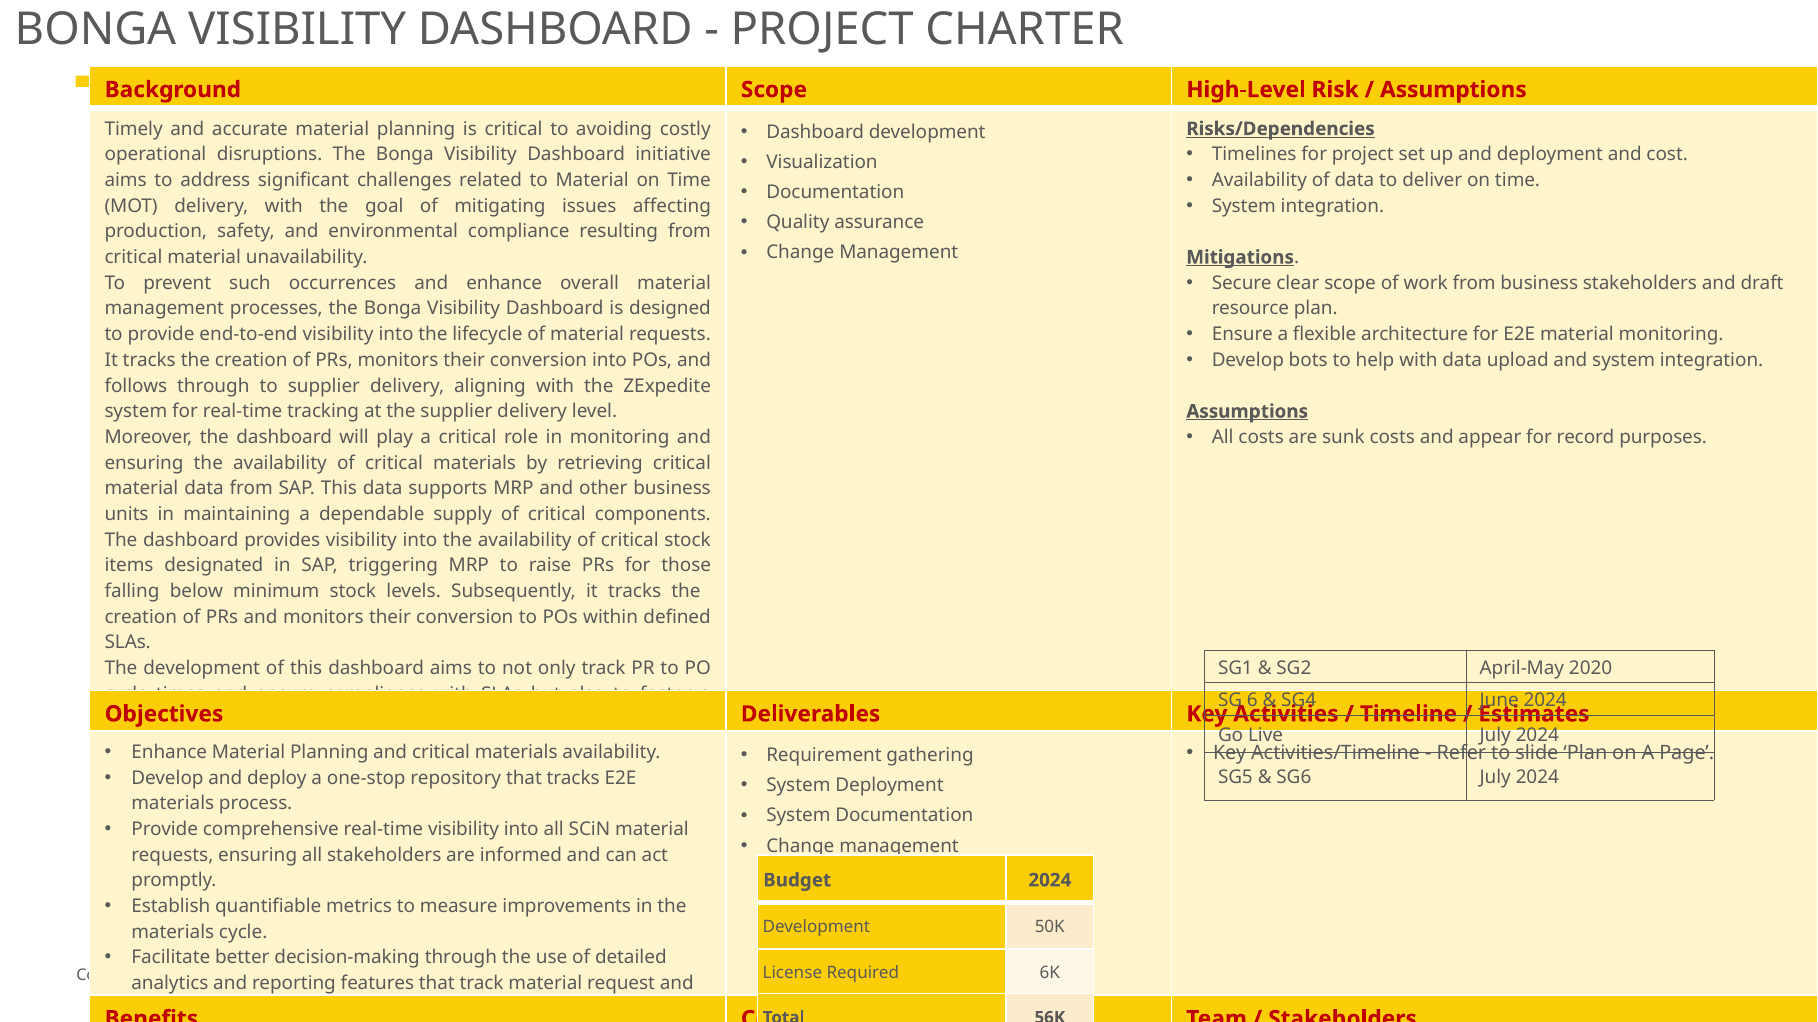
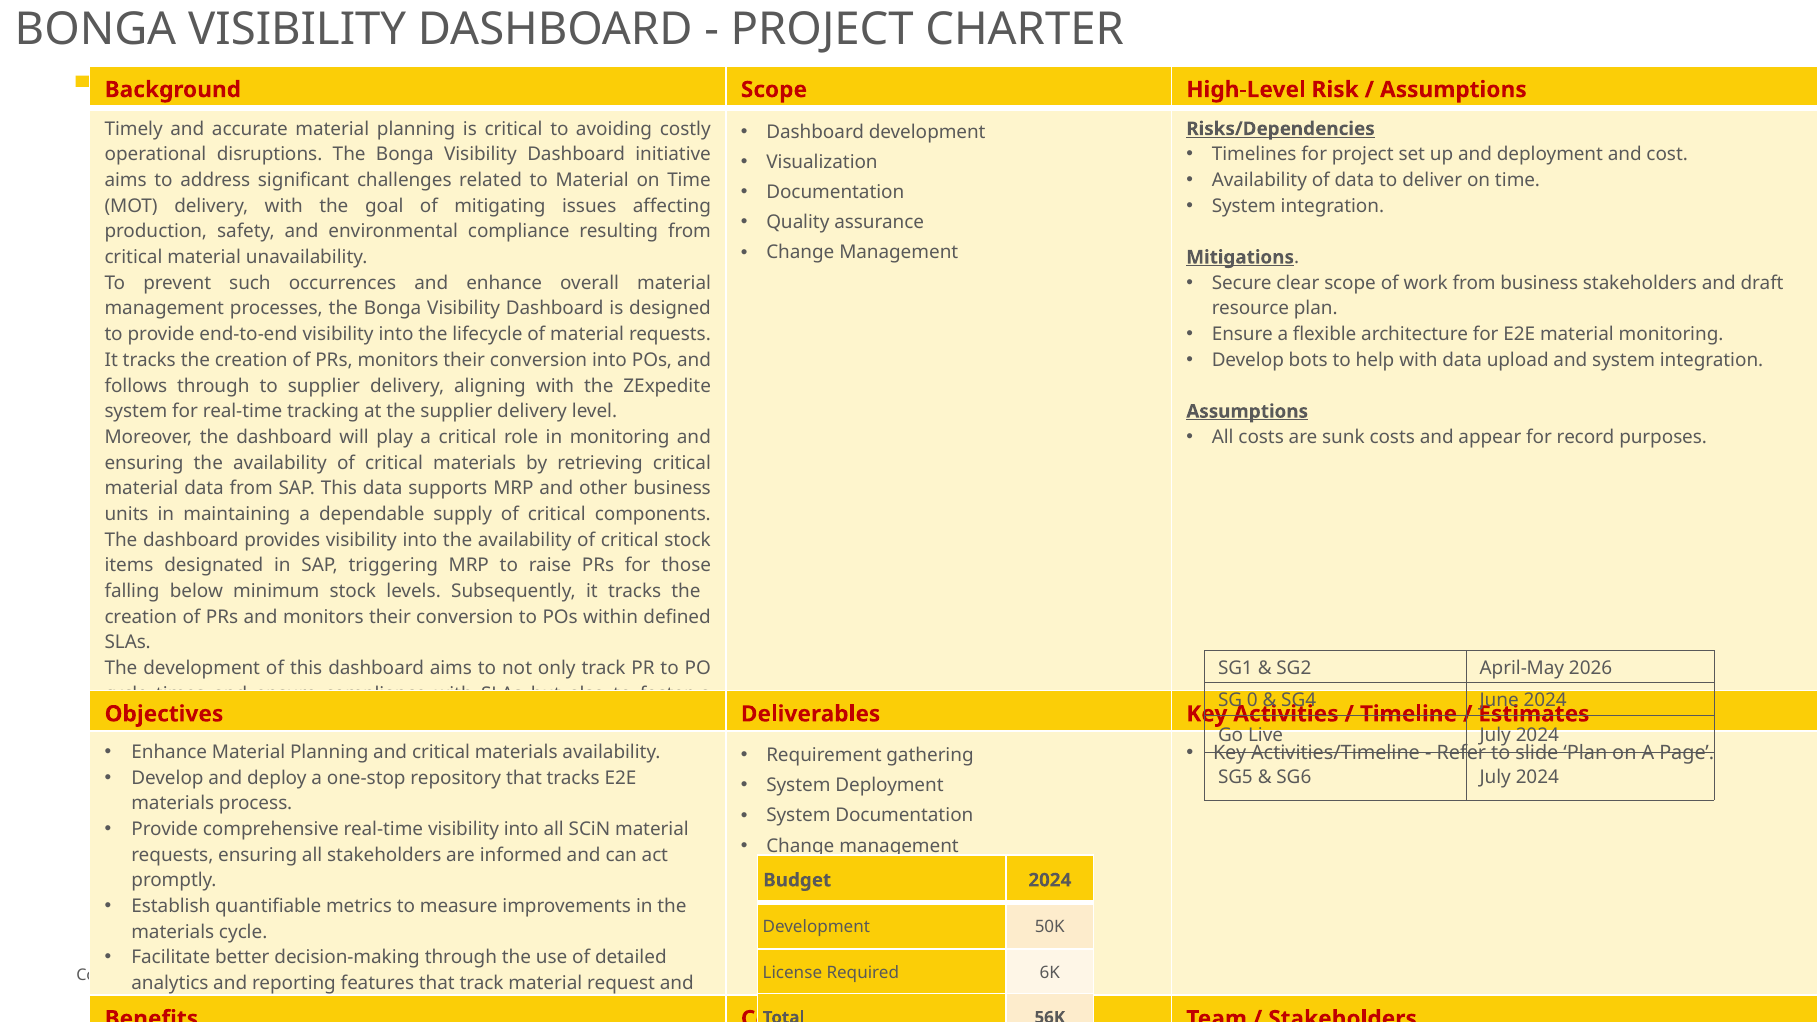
2020: 2020 -> 2026 (1591, 668)
6: 6 -> 0 (1252, 701)
